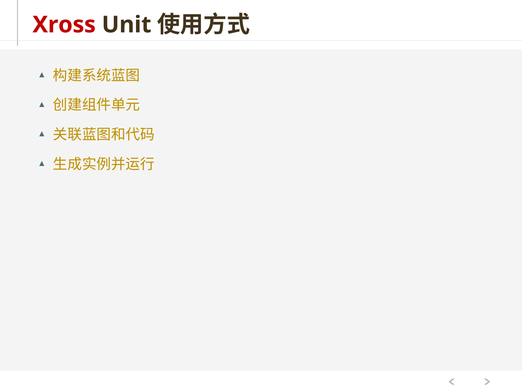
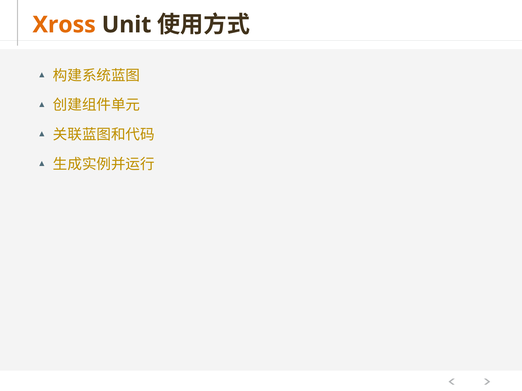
Xross colour: red -> orange (64, 25)
